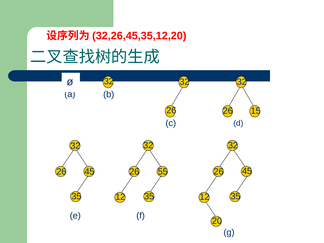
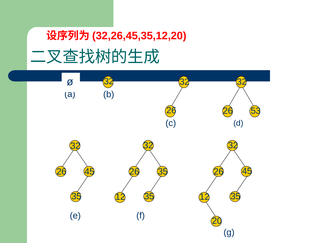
15: 15 -> 53 (256, 111)
26 55: 55 -> 35 (163, 172)
